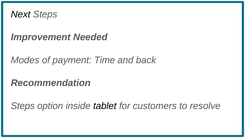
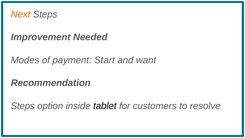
Next colour: black -> orange (21, 14)
Time: Time -> Start (105, 60)
back: back -> want (146, 60)
